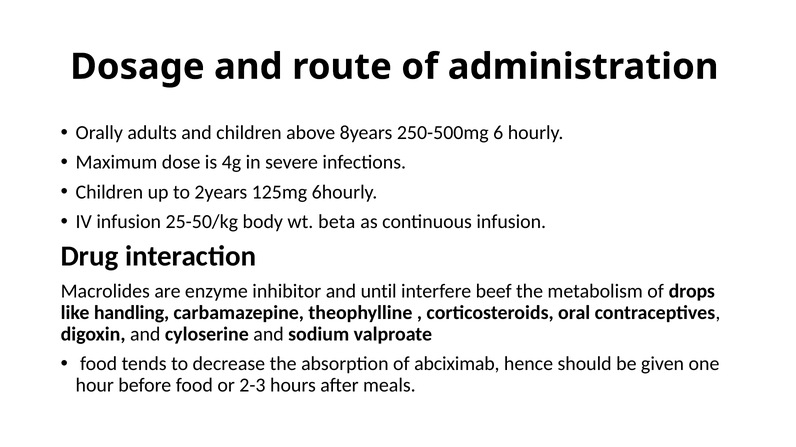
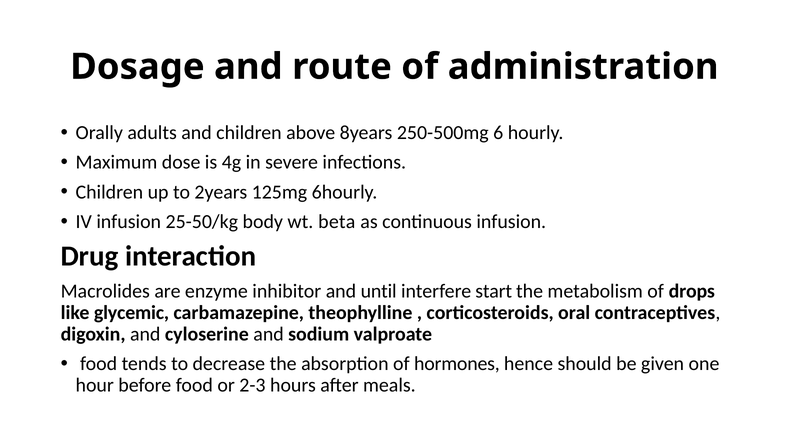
beef: beef -> start (494, 292)
handling: handling -> glycemic (131, 313)
abciximab: abciximab -> hormones (457, 364)
